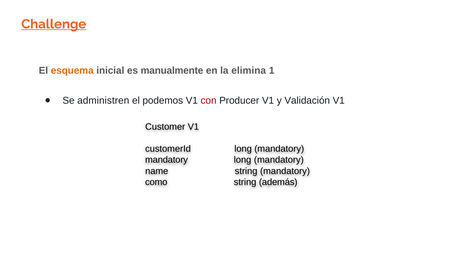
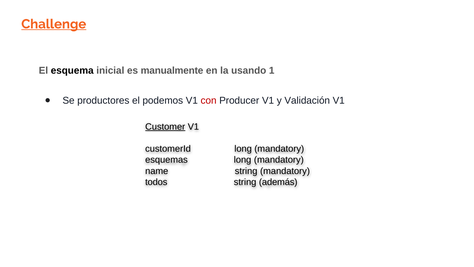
esquema colour: orange -> black (72, 70)
elimina: elimina -> usando (249, 70)
administren: administren -> productores (103, 100)
Customer underline: none -> present (165, 126)
mandatory: mandatory -> esquemas (166, 160)
como: como -> todos (156, 182)
